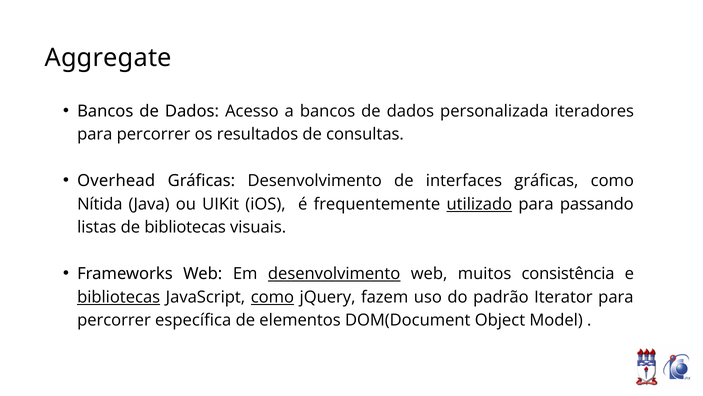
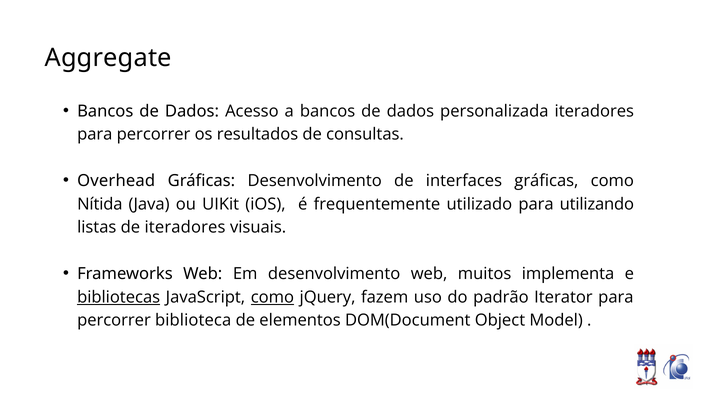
utilizado underline: present -> none (479, 204)
passando: passando -> utilizando (597, 204)
de bibliotecas: bibliotecas -> iteradores (185, 227)
desenvolvimento underline: present -> none (334, 274)
consistência: consistência -> implementa (568, 274)
específica: específica -> biblioteca (193, 320)
